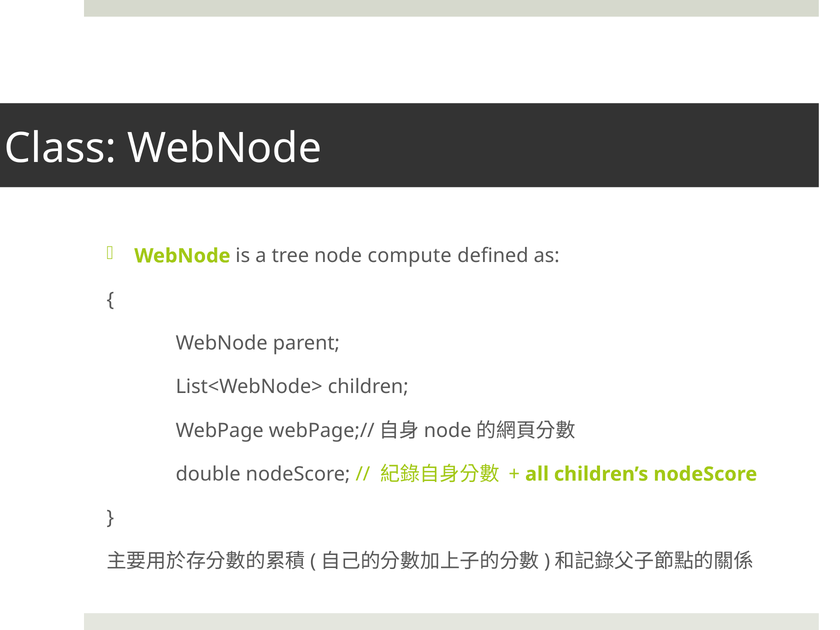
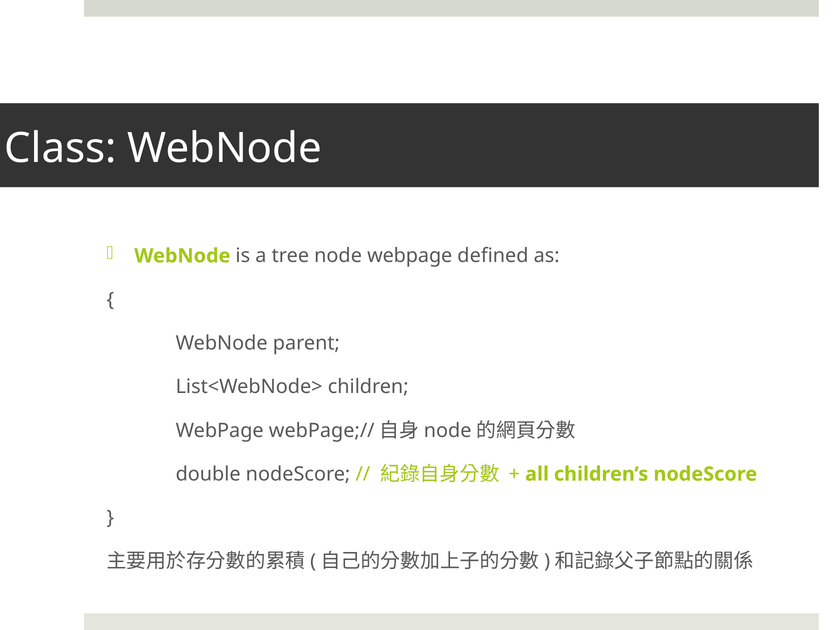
node compute: compute -> webpage (410, 256)
